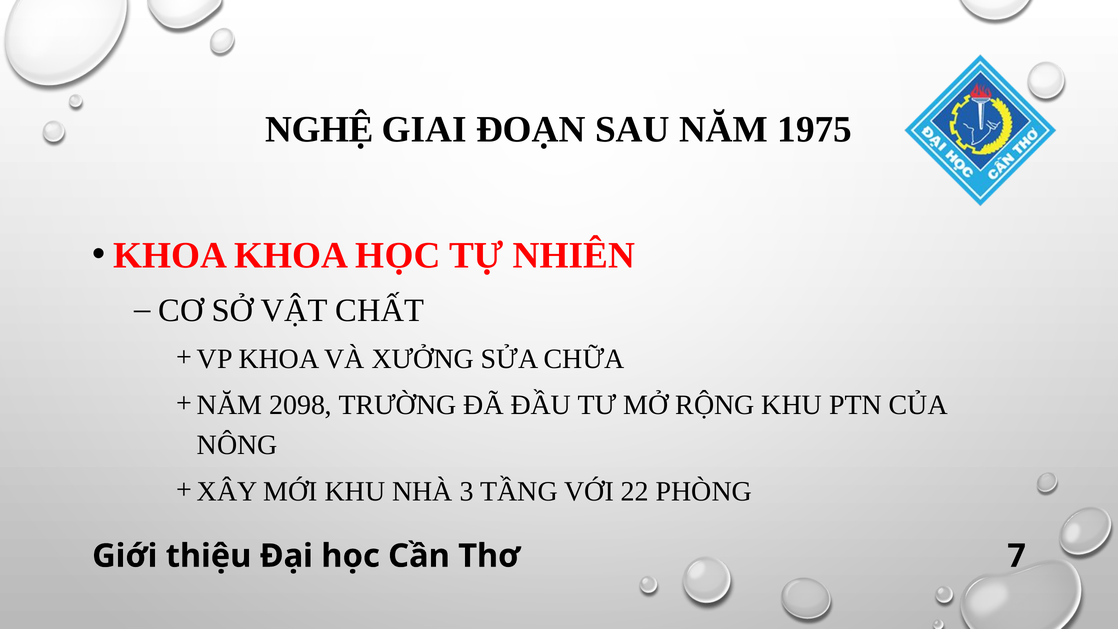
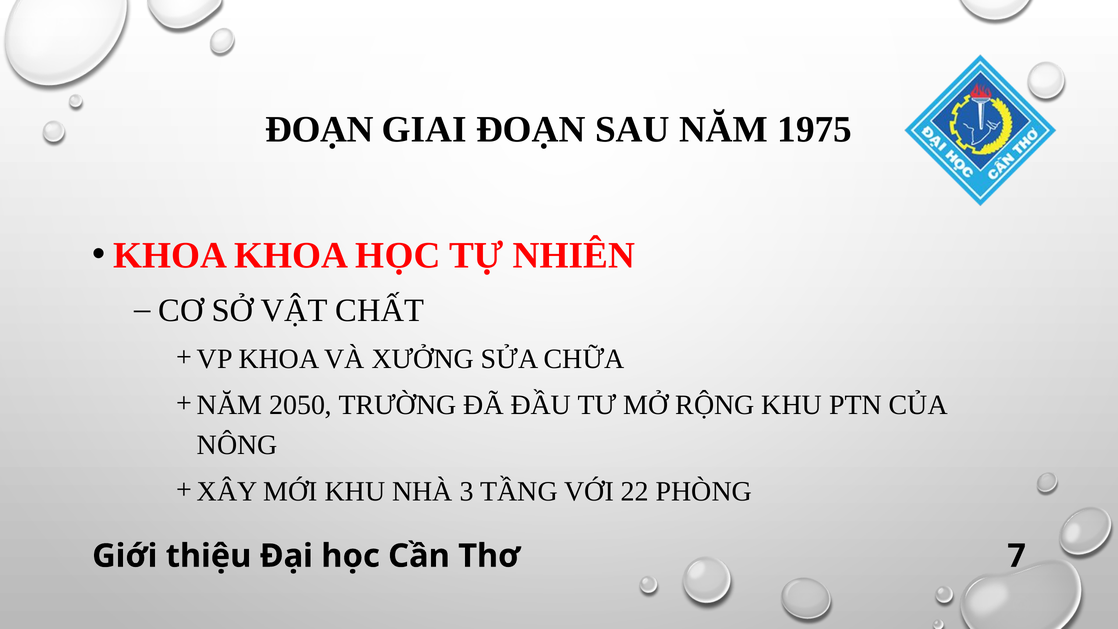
NGHỆ: NGHỆ -> ĐOẠN (320, 130)
2098: 2098 -> 2050 (301, 405)
